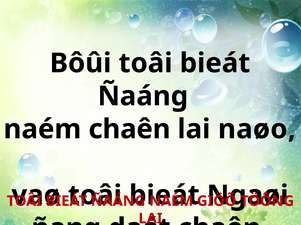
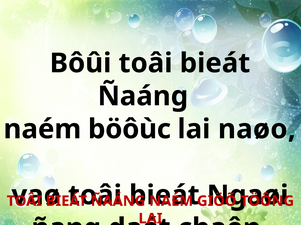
naém chaên: chaên -> böôùc (130, 130)
